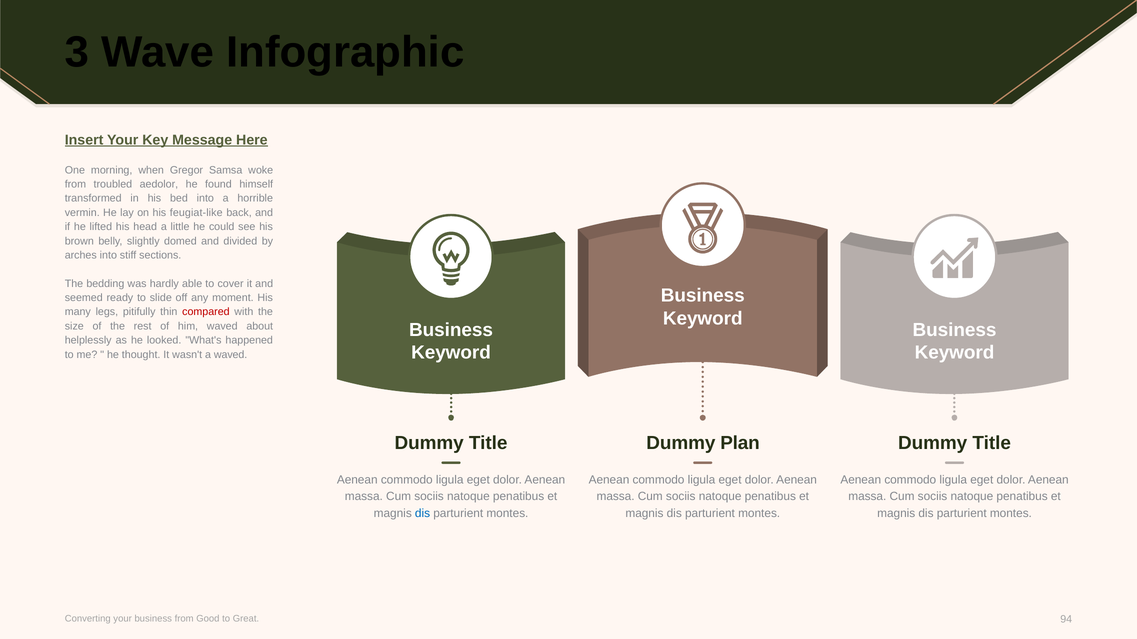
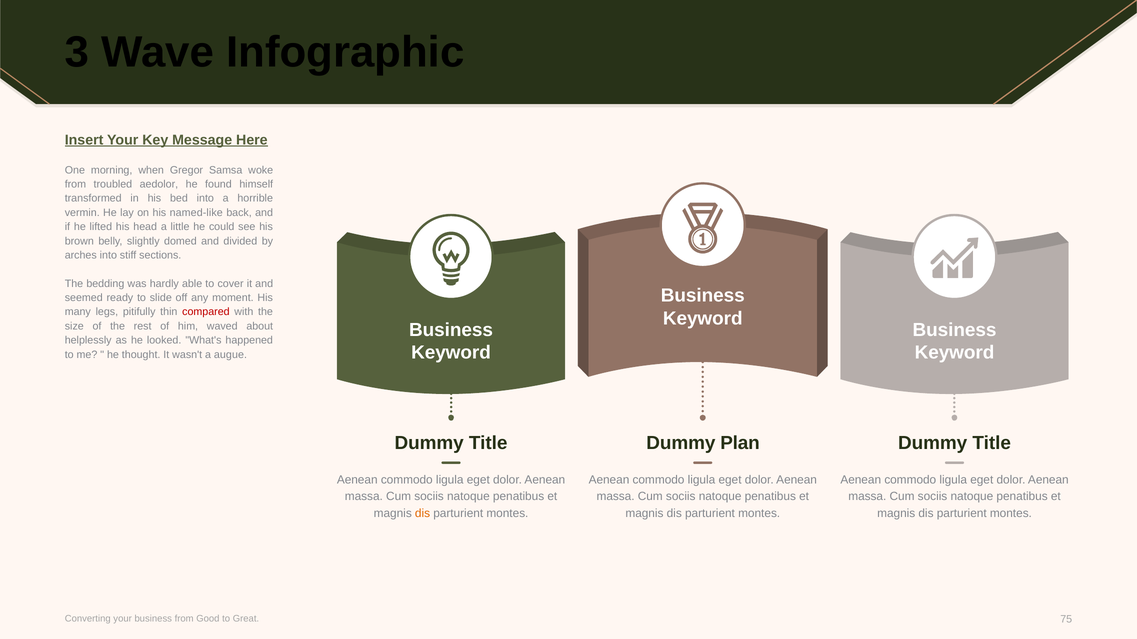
feugiat-like: feugiat-like -> named-like (196, 213)
a waved: waved -> augue (230, 355)
dis colour: blue -> orange (423, 514)
94: 94 -> 75 (1066, 620)
